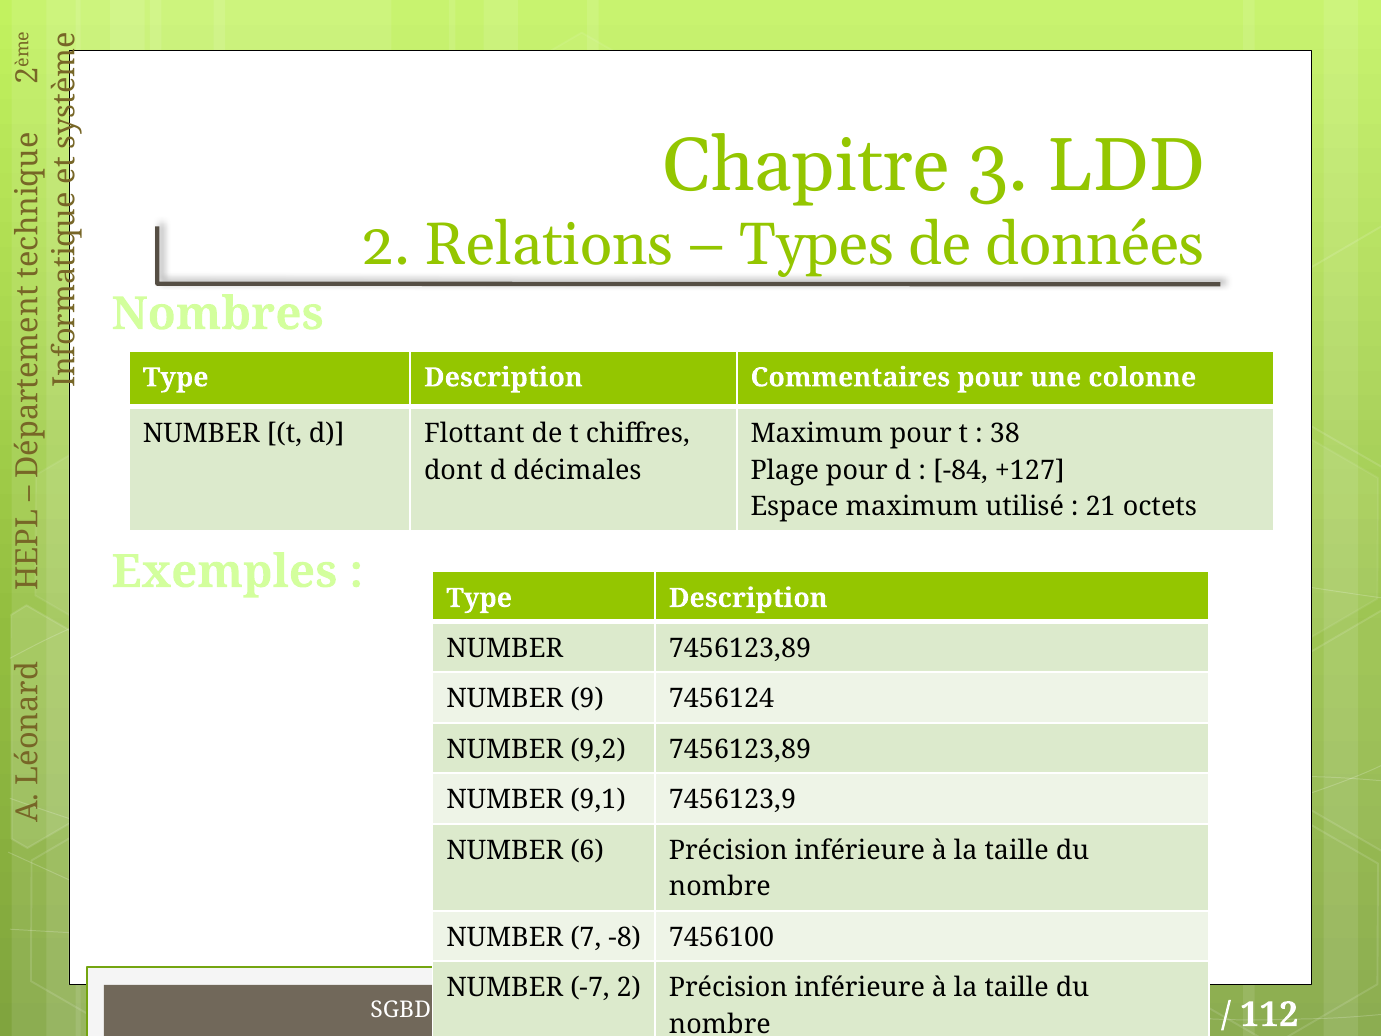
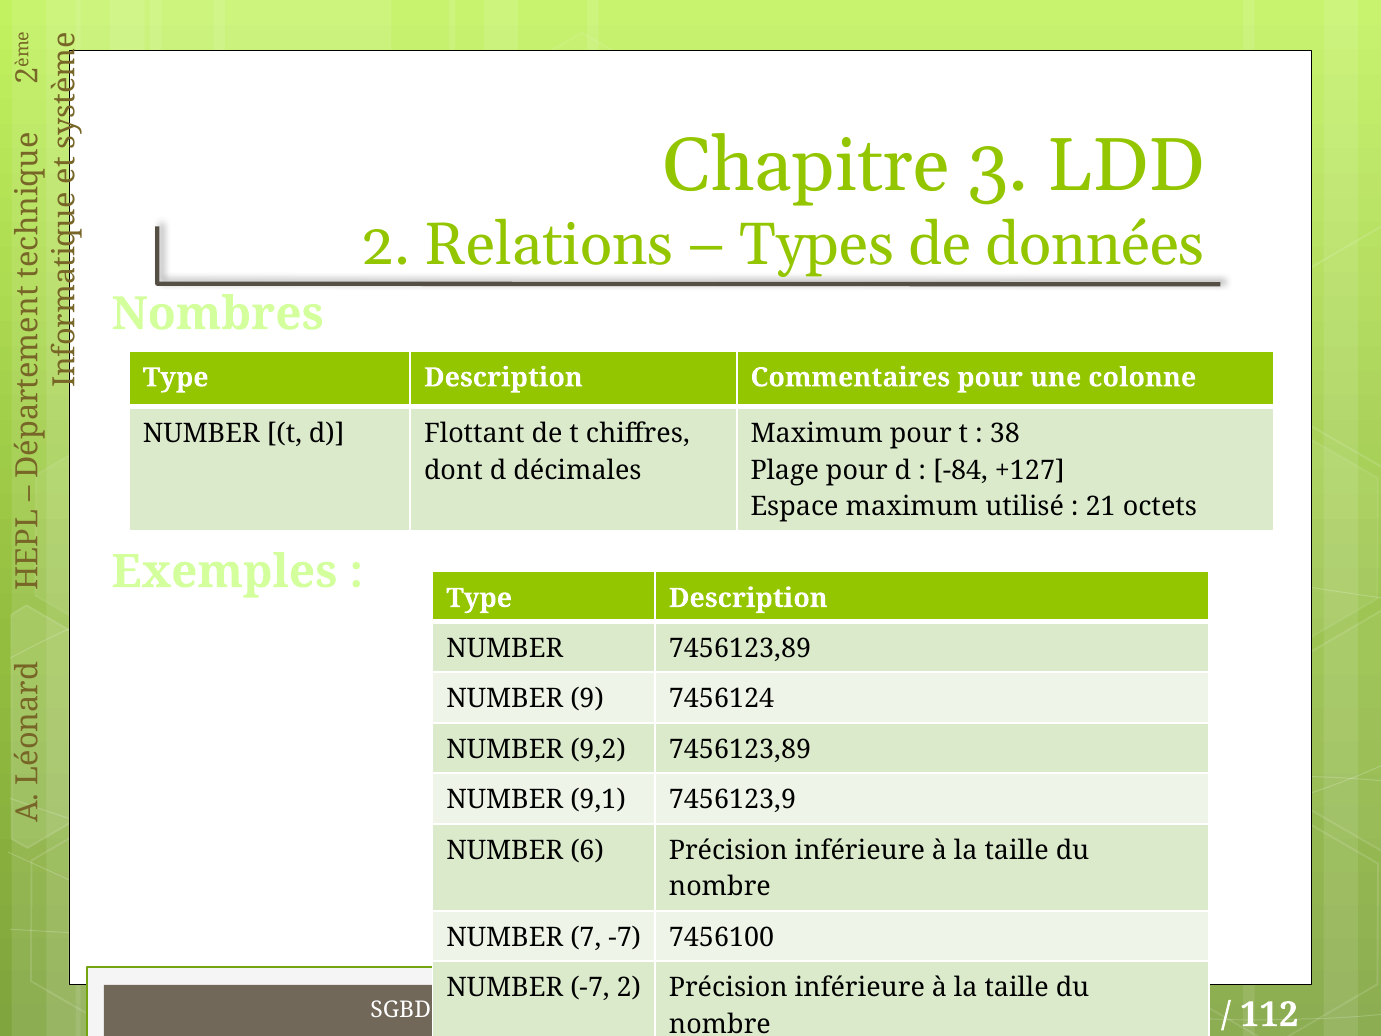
7 -8: -8 -> -7 (625, 937)
